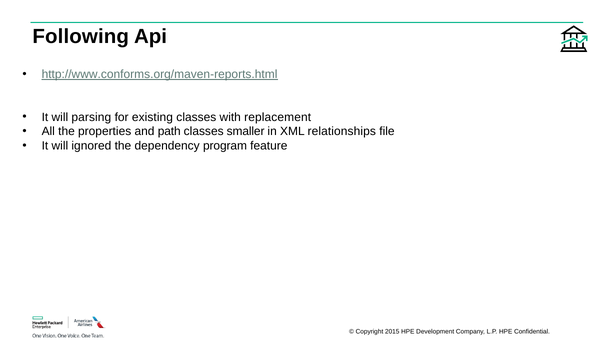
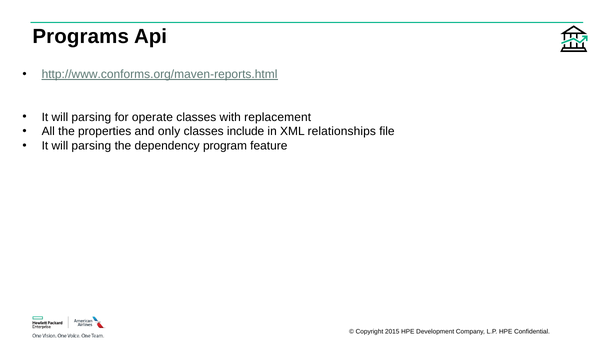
Following: Following -> Programs (81, 36)
existing: existing -> operate (152, 117)
path: path -> only (169, 132)
smaller: smaller -> include (246, 132)
ignored: ignored -> parsing (91, 146)
